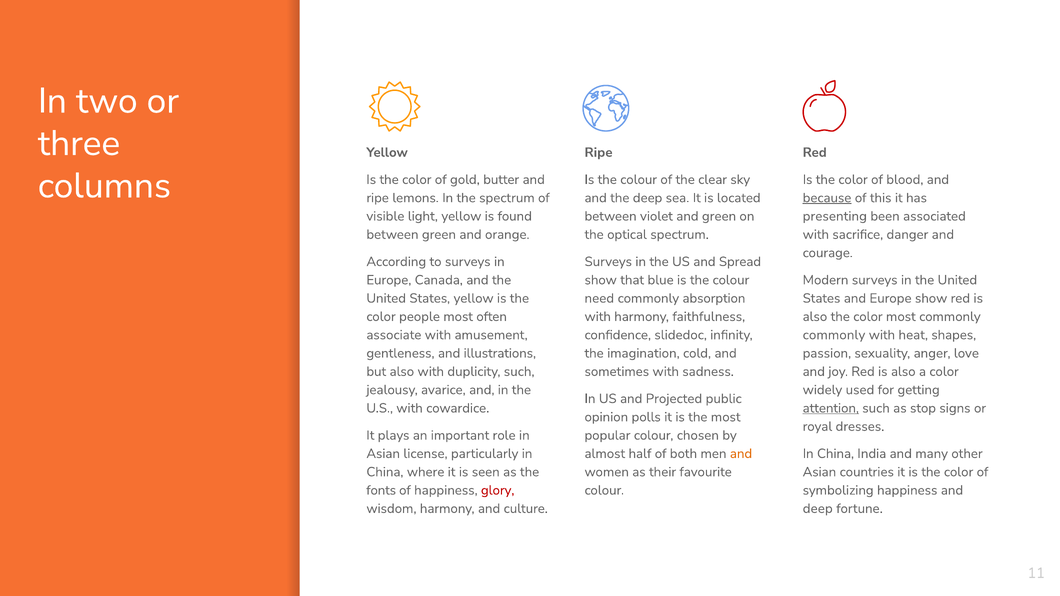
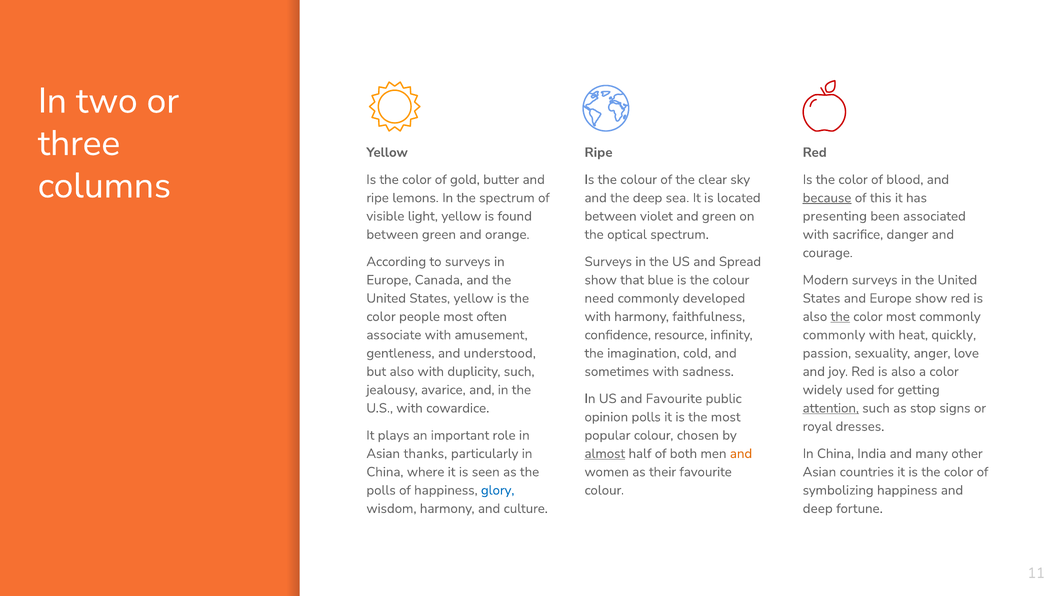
absorption: absorption -> developed (714, 298)
the underline: none -> present (840, 317)
slidedoc: slidedoc -> resource (681, 335)
shapes: shapes -> quickly (954, 335)
illustrations: illustrations -> understood (500, 353)
and Projected: Projected -> Favourite (674, 399)
license: license -> thanks (425, 454)
almost underline: none -> present (605, 454)
fonts: fonts -> polls (381, 490)
glory colour: red -> blue (498, 490)
